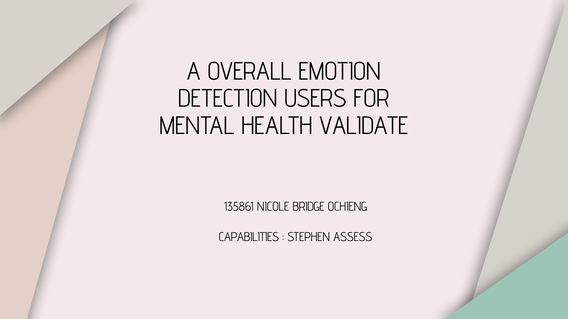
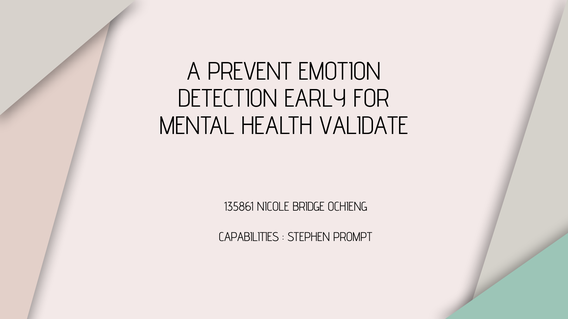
OVERALL: OVERALL -> PREVENT (250, 72)
USERS: USERS -> EARLY (315, 99)
ASSESS: ASSESS -> PROMPT (353, 237)
